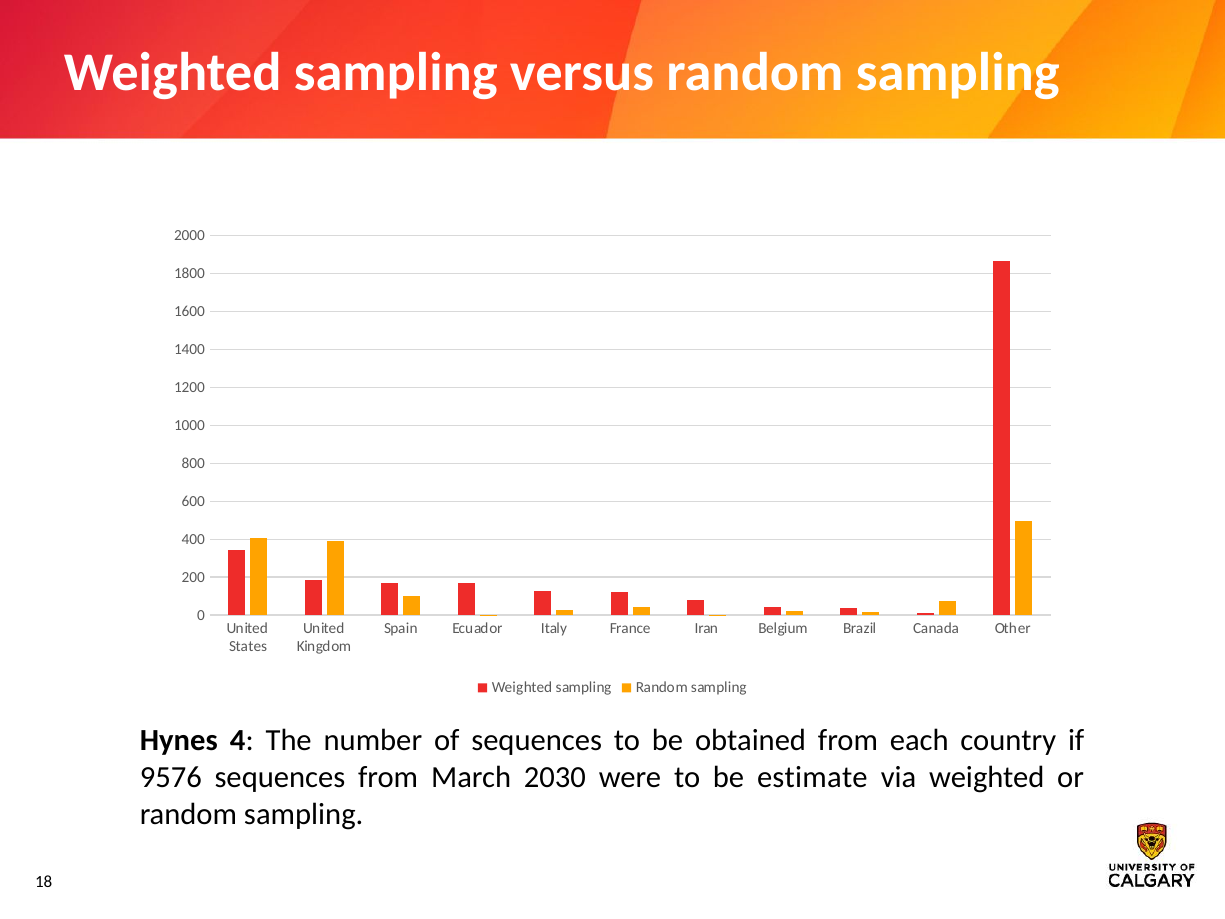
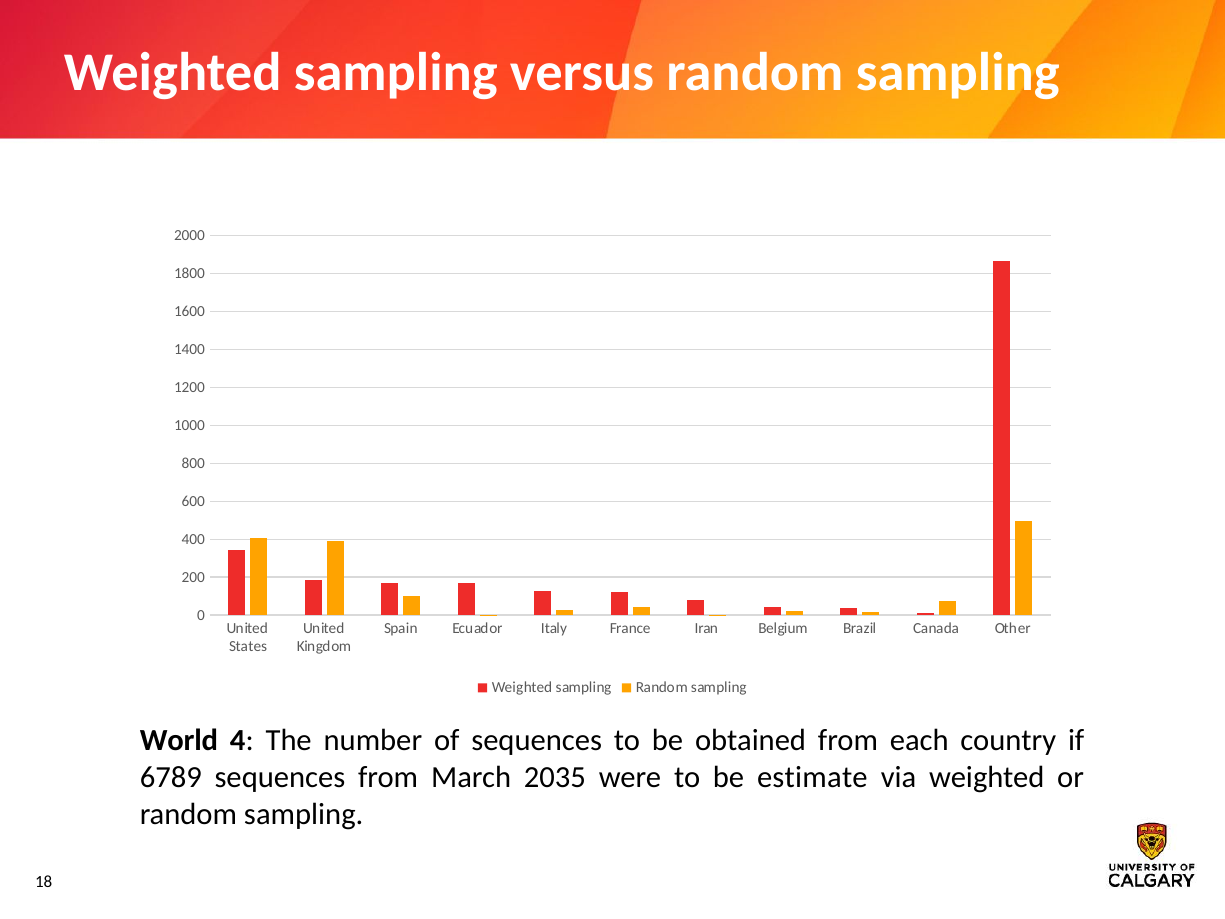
Hynes: Hynes -> World (179, 740)
9576: 9576 -> 6789 (171, 777)
2030: 2030 -> 2035 (555, 777)
